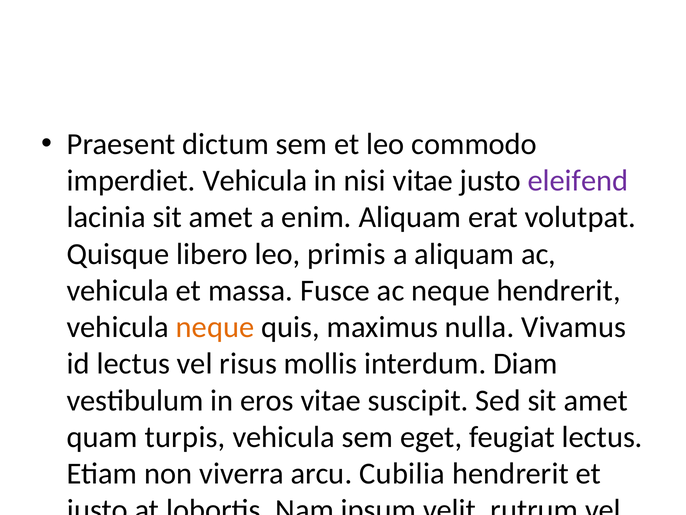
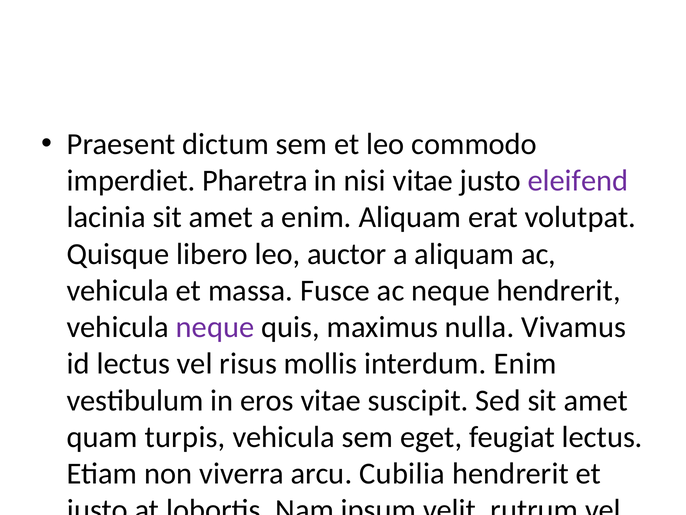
imperdiet Vehicula: Vehicula -> Pharetra (255, 181)
primis: primis -> auctor (347, 254)
neque colour: orange -> purple (215, 327)
interdum Diam: Diam -> Enim (525, 363)
